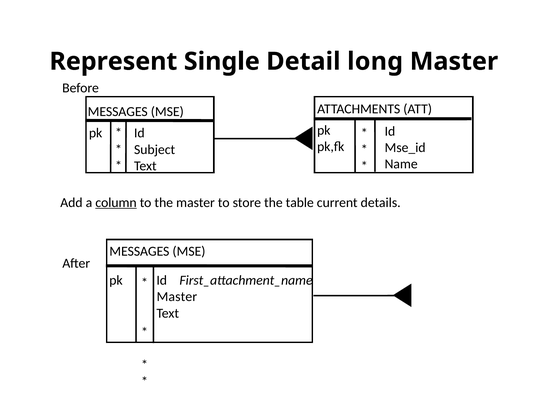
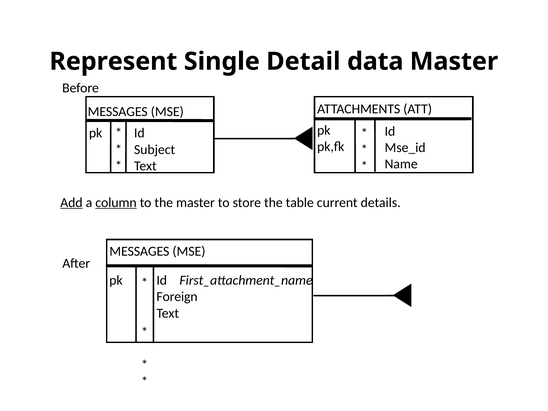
long: long -> data (375, 61)
Add underline: none -> present (71, 203)
Master: Master -> Foreign (177, 297)
